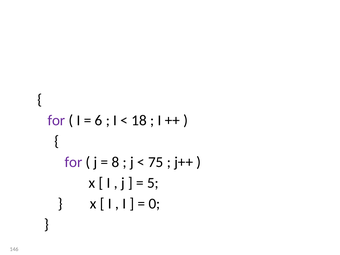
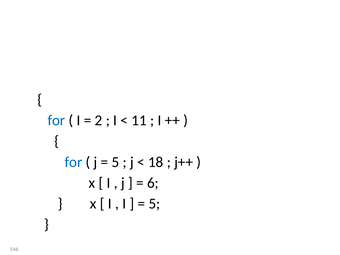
for colour: purple -> blue (56, 120)
6: 6 -> 2 (99, 120)
18: 18 -> 11 (139, 120)
for colour: purple -> blue (74, 162)
8: 8 -> 5 (115, 162)
75: 75 -> 18 (156, 162)
5: 5 -> 6 (153, 183)
0: 0 -> 5 (154, 204)
